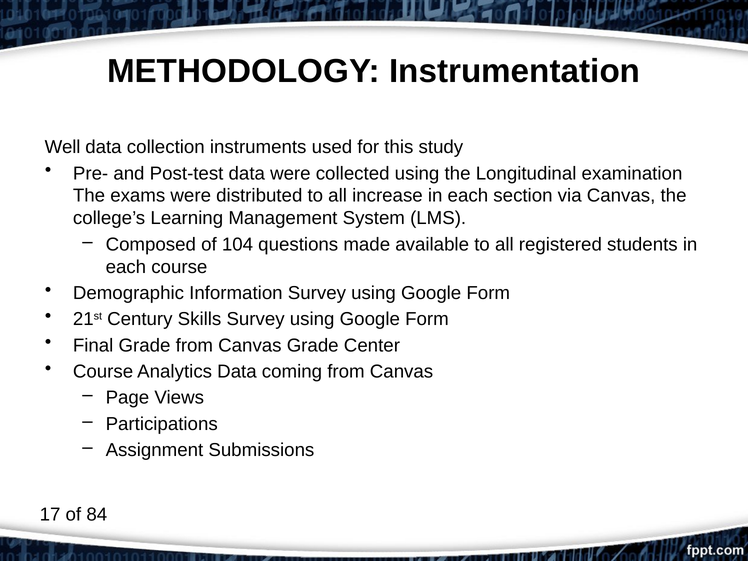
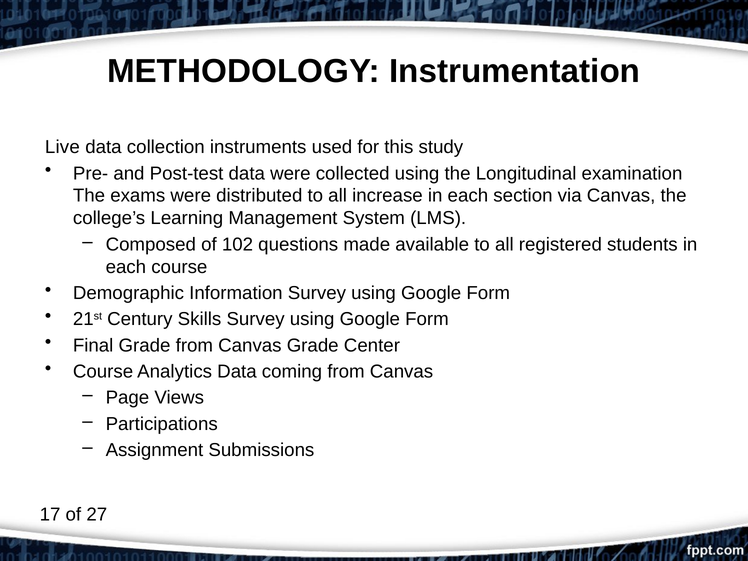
Well: Well -> Live (62, 147)
104: 104 -> 102 (237, 244)
84: 84 -> 27 (97, 515)
